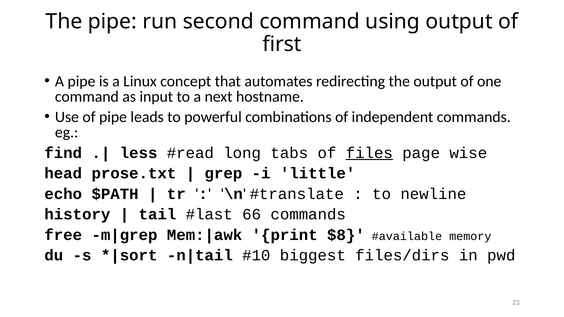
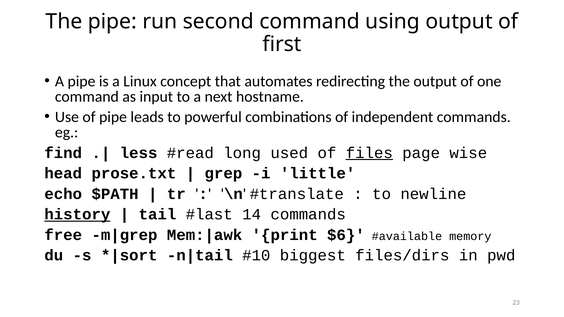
tabs: tabs -> used (289, 153)
history underline: none -> present (77, 215)
66: 66 -> 14 (252, 215)
$8: $8 -> $6 (346, 235)
